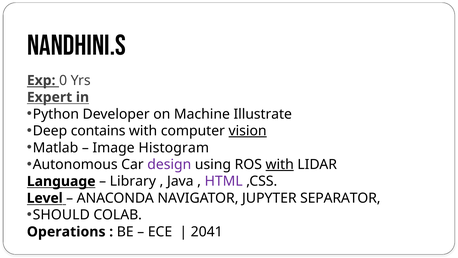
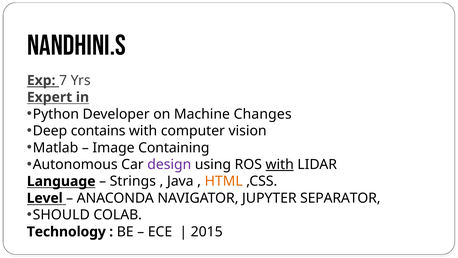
0: 0 -> 7 (63, 80)
Illustrate: Illustrate -> Changes (263, 114)
vision underline: present -> none (248, 131)
Histogram: Histogram -> Containing (174, 147)
Library: Library -> Strings (133, 181)
HTML colour: purple -> orange (224, 181)
Operations: Operations -> Technology (66, 231)
2041: 2041 -> 2015 (207, 231)
